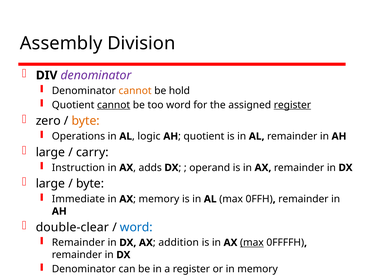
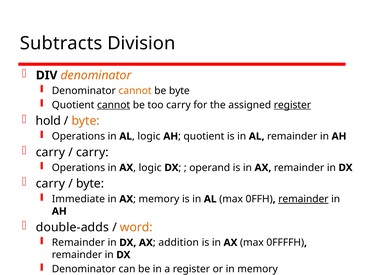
Assembly: Assembly -> Subtracts (61, 43)
denominator colour: purple -> orange (96, 75)
be hold: hold -> byte (179, 91)
too word: word -> carry (178, 105)
zero: zero -> hold (48, 121)
large: large -> carry (50, 152)
Instruction: Instruction -> Operations (78, 168)
adds: adds -> logic (150, 168)
large: large -> carry (50, 184)
remainder underline: none -> present (303, 199)
double-clear: double-clear -> double-adds (72, 228)
word colour: blue -> orange (136, 228)
max underline: present -> none (252, 243)
